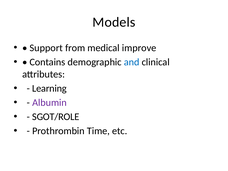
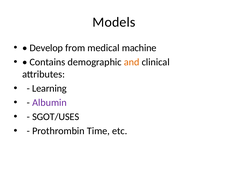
Support: Support -> Develop (46, 48)
improve: improve -> machine (139, 48)
and colour: blue -> orange (132, 62)
SGOT/ROLE: SGOT/ROLE -> SGOT/USES (56, 117)
